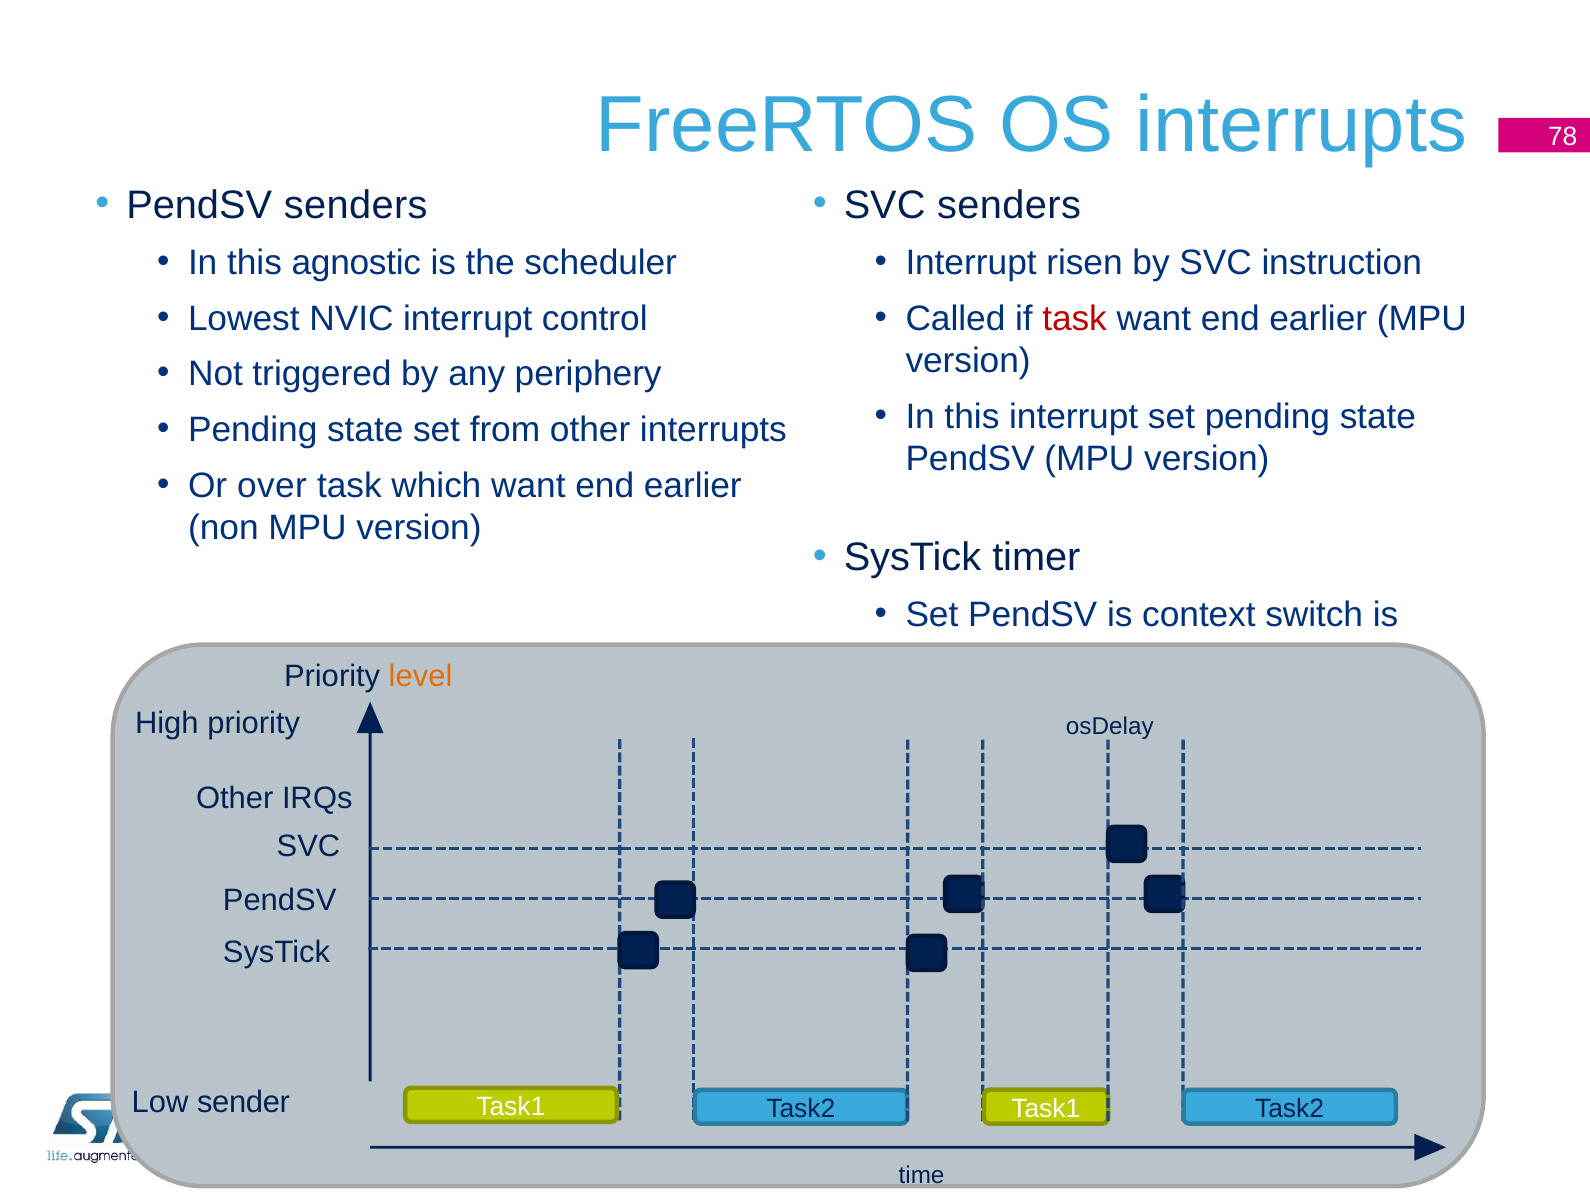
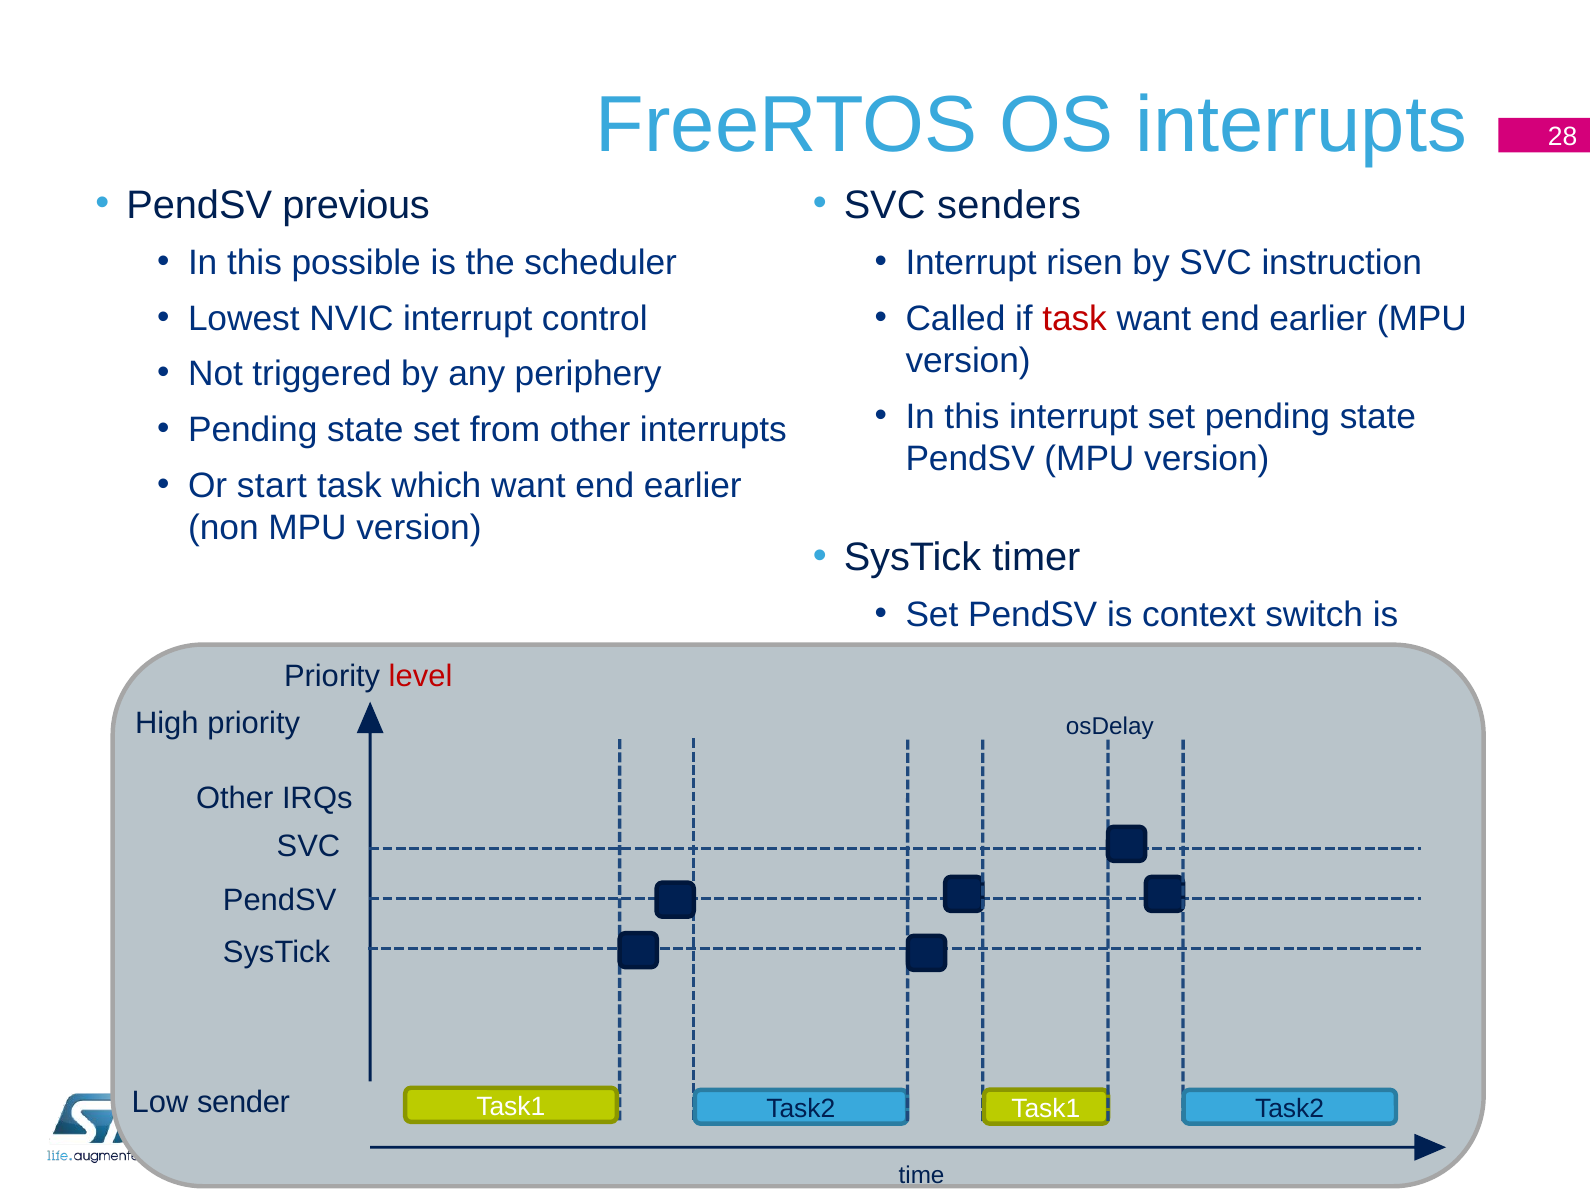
78: 78 -> 28 (1563, 137)
PendSV senders: senders -> previous (356, 205)
agnostic: agnostic -> possible (356, 263)
over: over -> start (272, 486)
level colour: orange -> red (421, 677)
